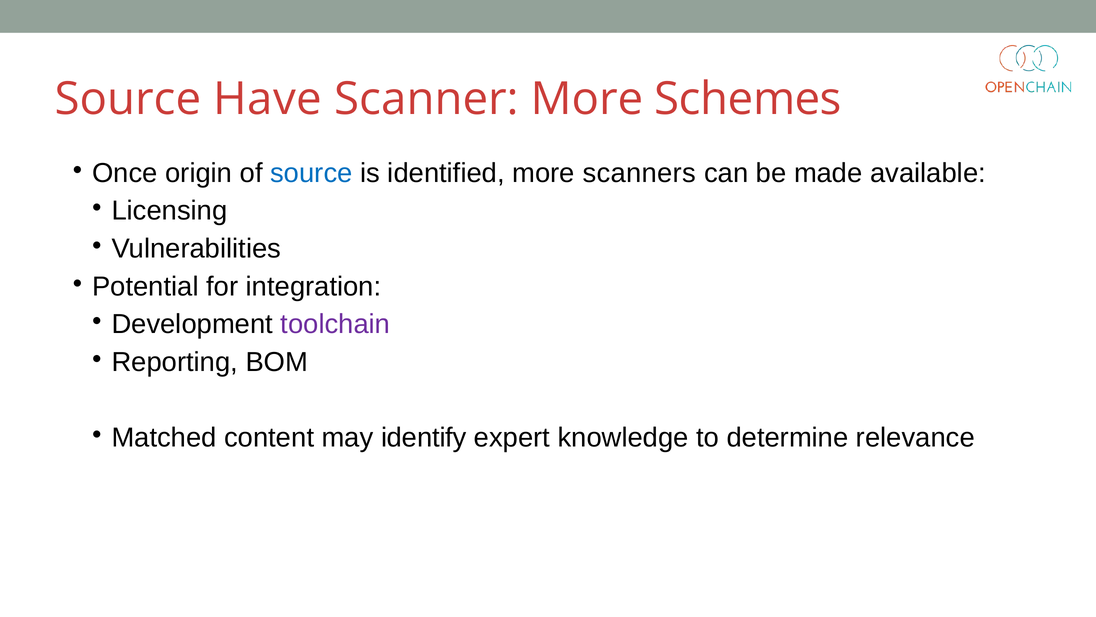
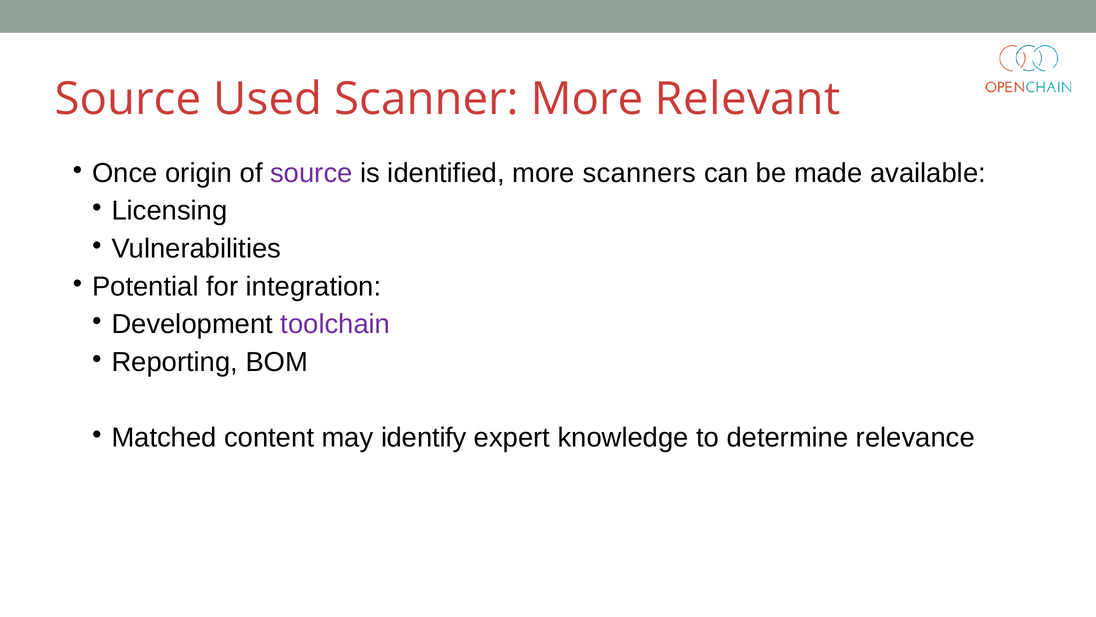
Have: Have -> Used (268, 99)
Schemes: Schemes -> Relevant (748, 99)
source colour: blue -> purple (311, 173)
